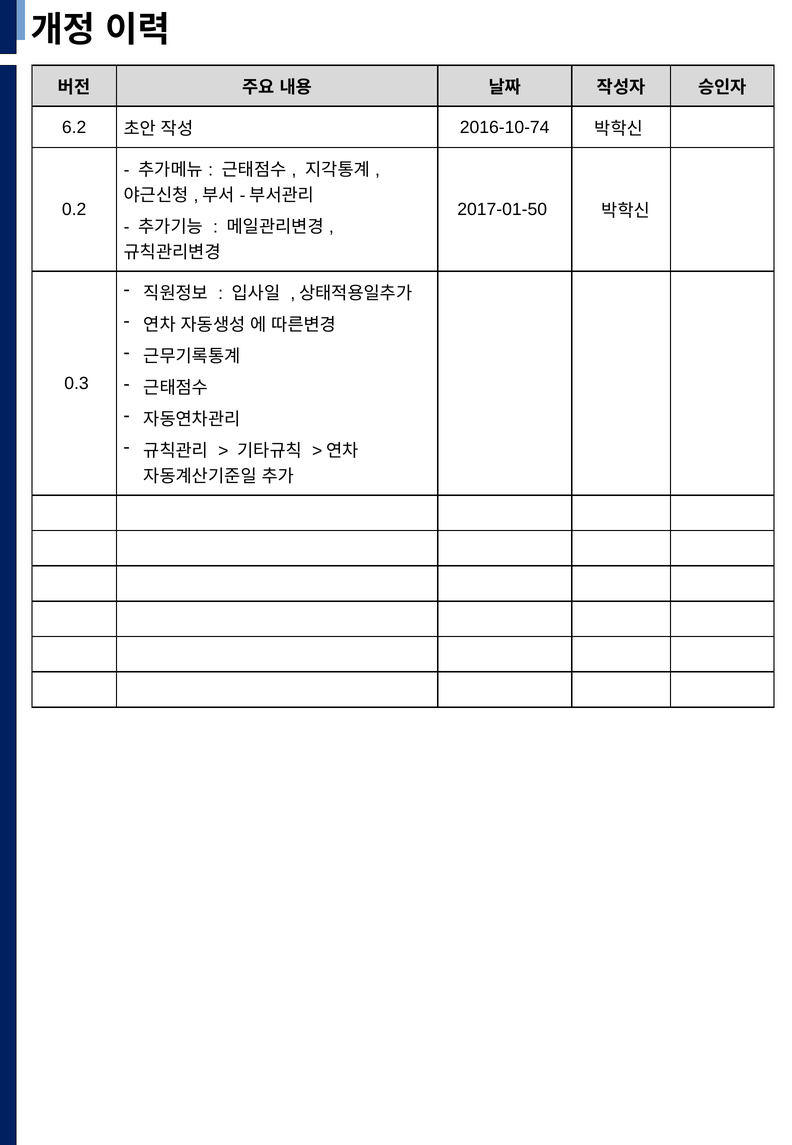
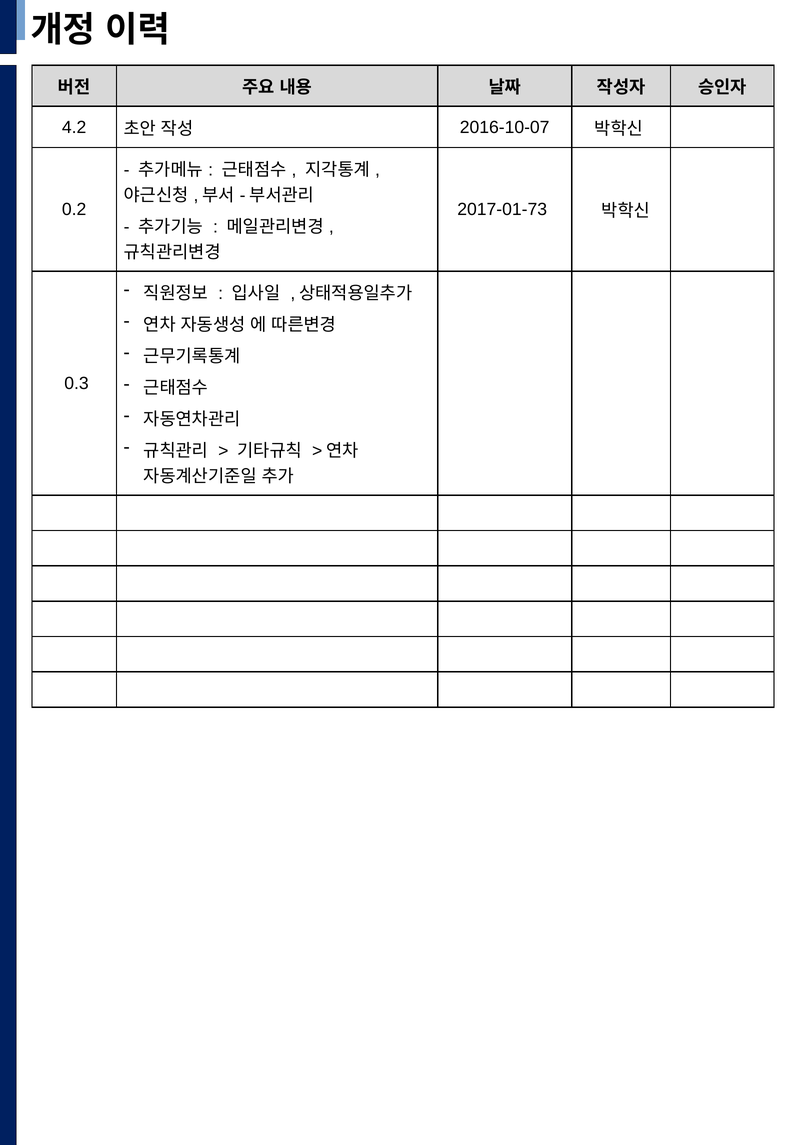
6.2: 6.2 -> 4.2 (74, 127)
2016-10-74: 2016-10-74 -> 2016-10-07 (505, 127)
2017-01-50: 2017-01-50 -> 2017-01-73 (502, 209)
